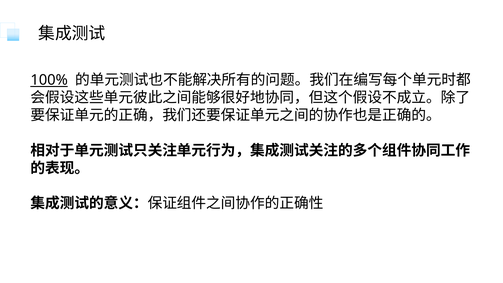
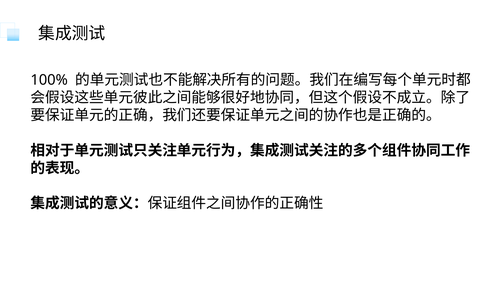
100% underline: present -> none (49, 80)
